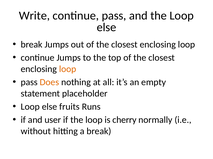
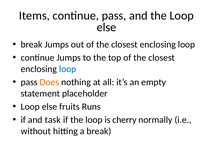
Write: Write -> Items (34, 16)
loop colour: orange -> blue (68, 69)
user: user -> task (53, 120)
